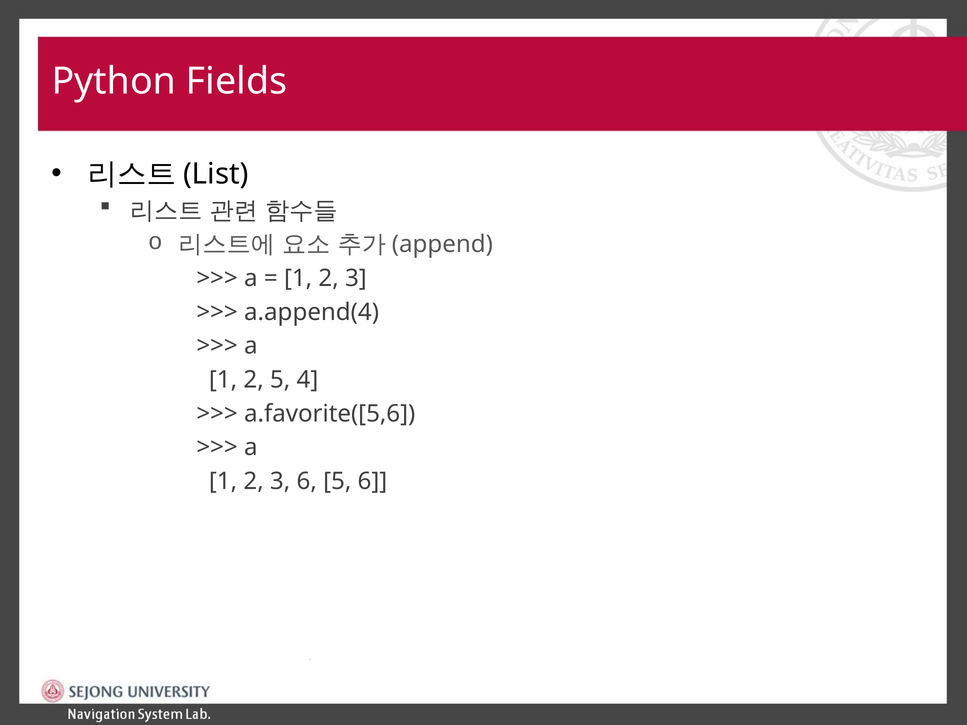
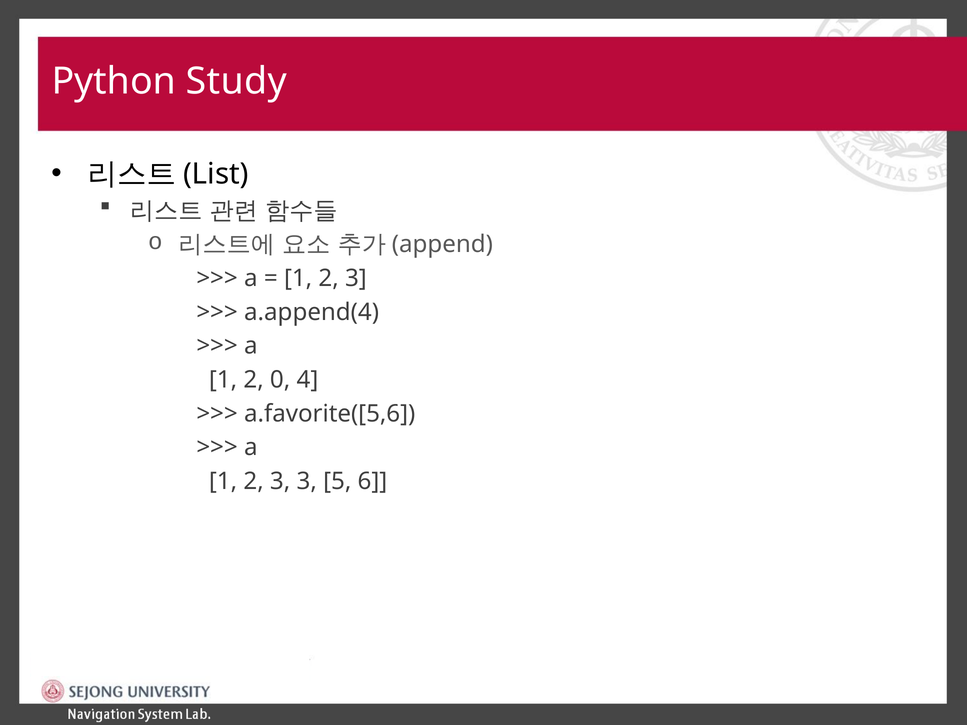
Fields: Fields -> Study (236, 81)
2 5: 5 -> 0 (280, 380)
3 6: 6 -> 3 (307, 481)
